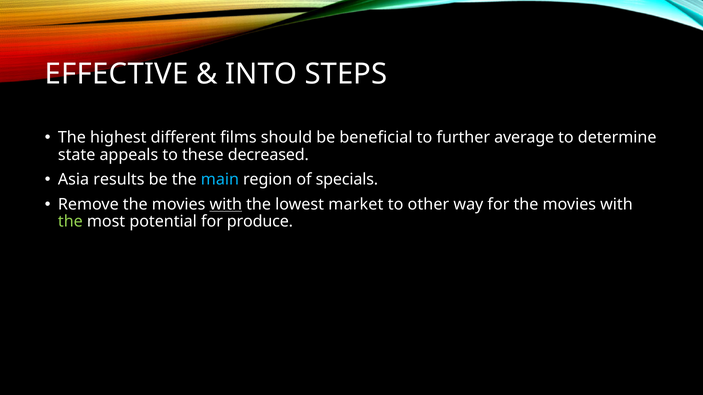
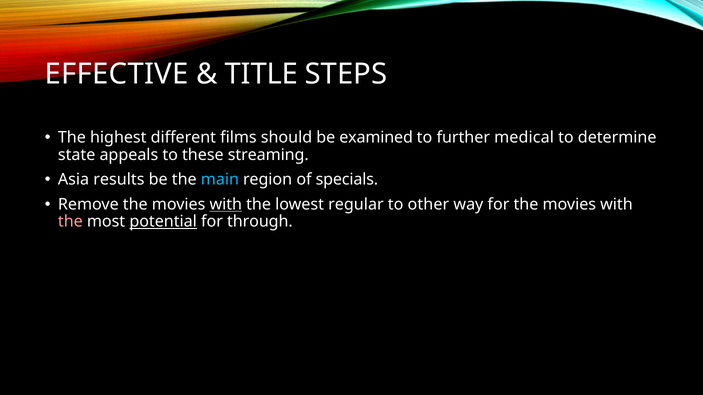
INTO: INTO -> TITLE (261, 74)
beneficial: beneficial -> examined (376, 138)
average: average -> medical (524, 138)
decreased: decreased -> streaming (268, 155)
market: market -> regular (356, 205)
the colour: light green -> pink (70, 222)
potential underline: none -> present (163, 222)
produce: produce -> through (260, 222)
